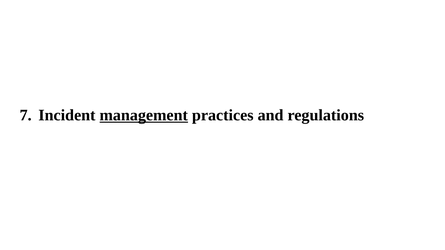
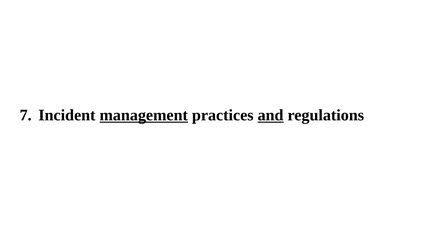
and underline: none -> present (271, 115)
